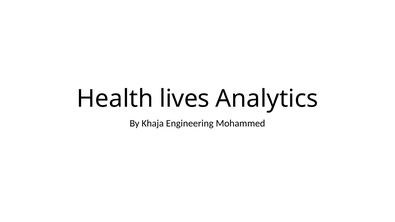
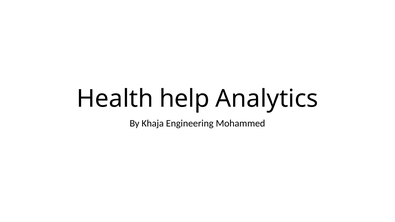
lives: lives -> help (184, 99)
